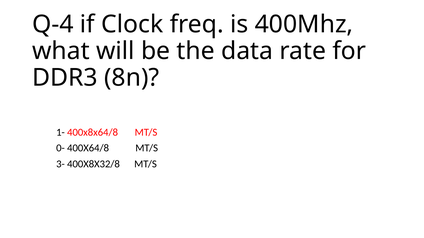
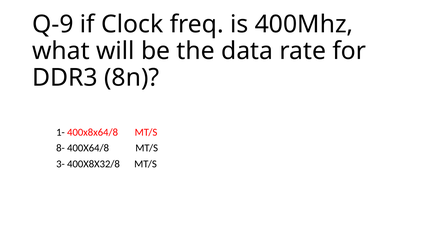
Q-4: Q-4 -> Q-9 (53, 24)
0-: 0- -> 8- (60, 148)
